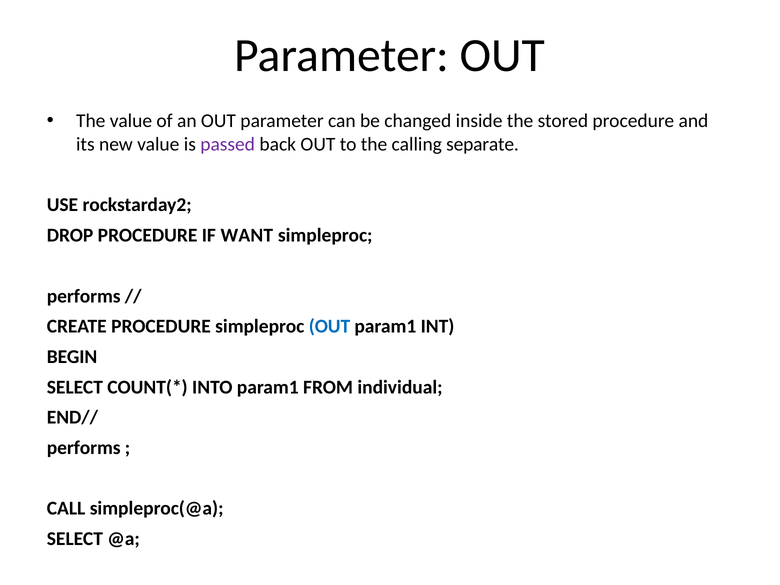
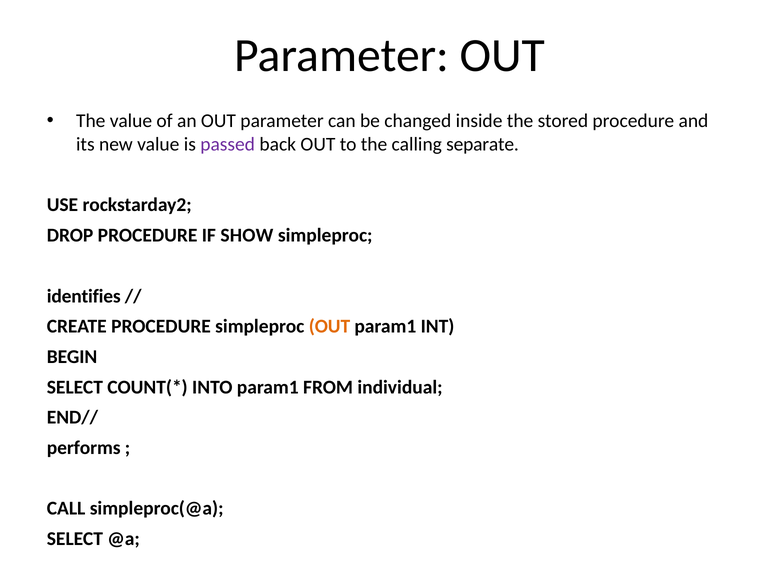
WANT: WANT -> SHOW (247, 235)
performs: performs -> identifies (84, 296)
OUT colour: blue -> orange (329, 326)
